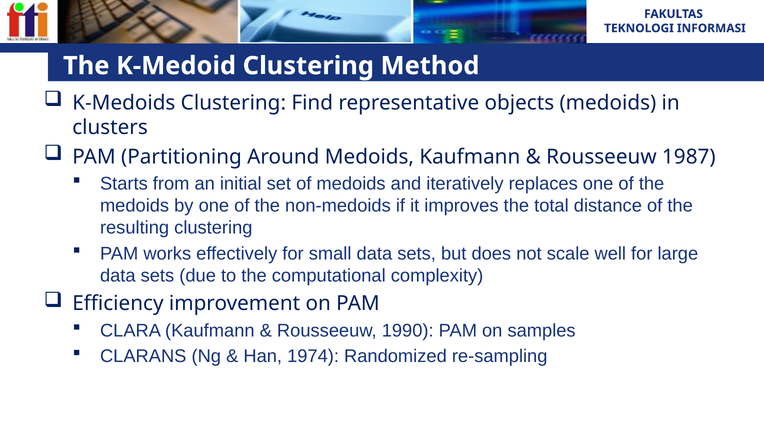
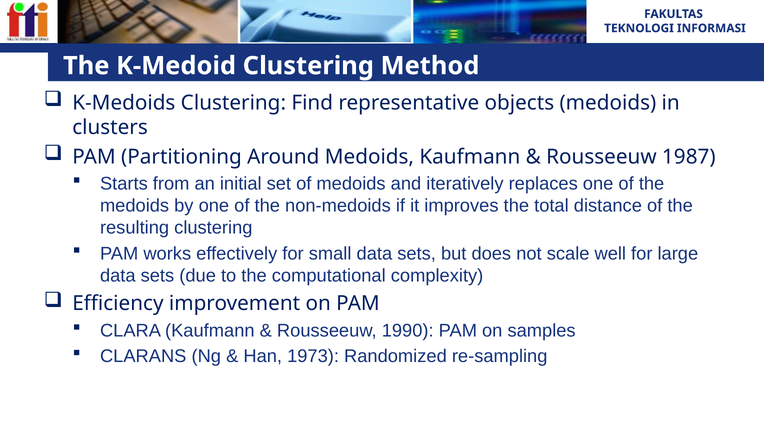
1974: 1974 -> 1973 (313, 356)
